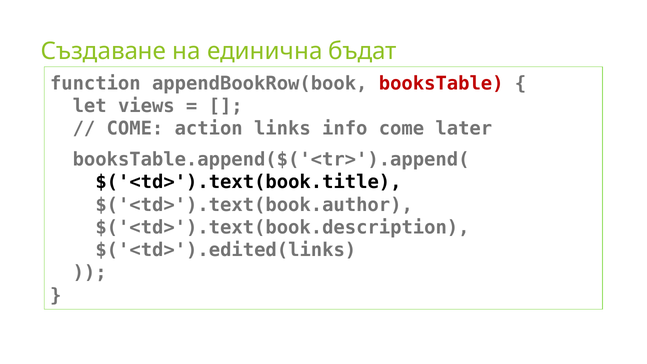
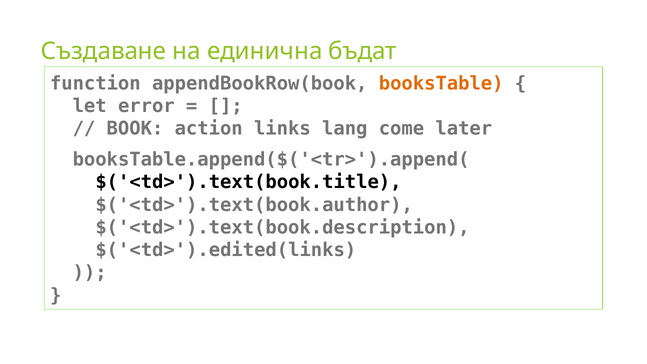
booksTable colour: red -> orange (441, 83)
views: views -> error (146, 106)
COME: COME -> BOOK (135, 129)
info: info -> lang (345, 129)
